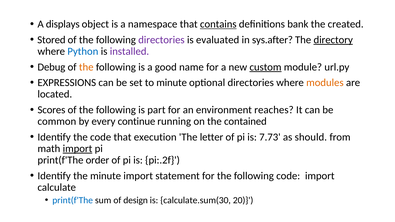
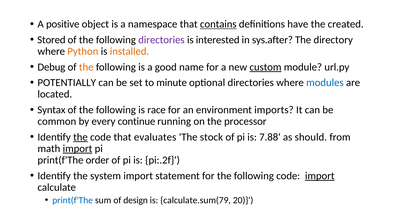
displays: displays -> positive (63, 24)
bank: bank -> have (298, 24)
evaluated: evaluated -> interested (218, 40)
directory underline: present -> none (333, 40)
Python colour: blue -> orange (83, 51)
installed colour: purple -> orange (129, 51)
EXPRESSIONS: EXPRESSIONS -> POTENTIALLY (67, 83)
modules colour: orange -> blue (325, 83)
Scores: Scores -> Syntax (51, 110)
part: part -> race (157, 110)
reaches: reaches -> imports (274, 110)
contained: contained -> processor (245, 121)
the underline: none -> present (80, 137)
execution: execution -> evaluates (155, 137)
letter: letter -> stock (211, 137)
7.73: 7.73 -> 7.88 (270, 137)
the minute: minute -> system (106, 176)
import underline: none -> present (320, 176)
calculate.sum(30: calculate.sum(30 -> calculate.sum(79 (196, 200)
